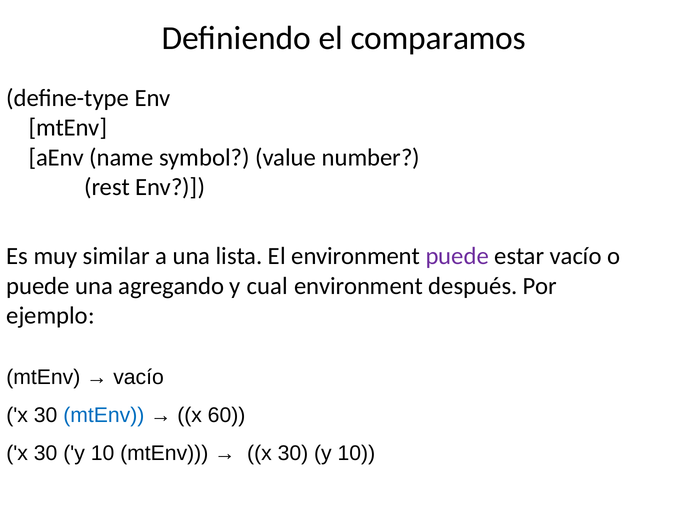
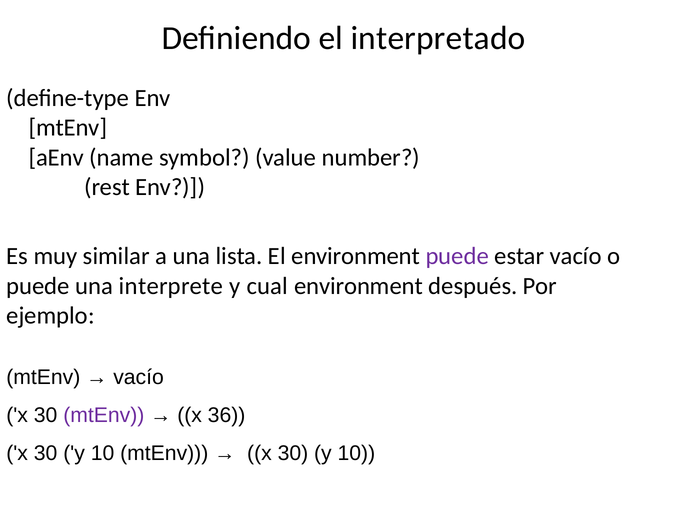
comparamos: comparamos -> interpretado (438, 38)
agregando: agregando -> interprete (171, 286)
mtEnv colour: blue -> purple (104, 415)
60: 60 -> 36 (227, 415)
